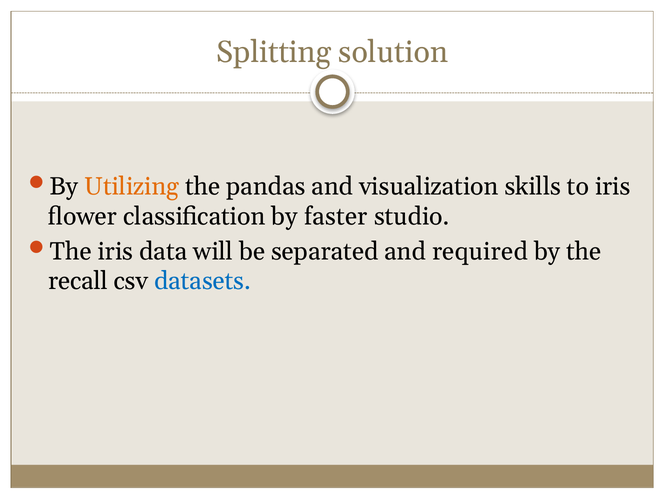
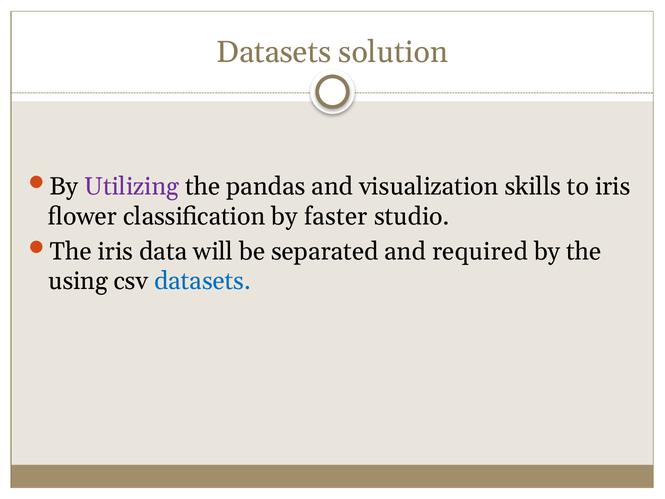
Splitting: Splitting -> Datasets (274, 52)
Utilizing colour: orange -> purple (132, 186)
recall: recall -> using (78, 281)
